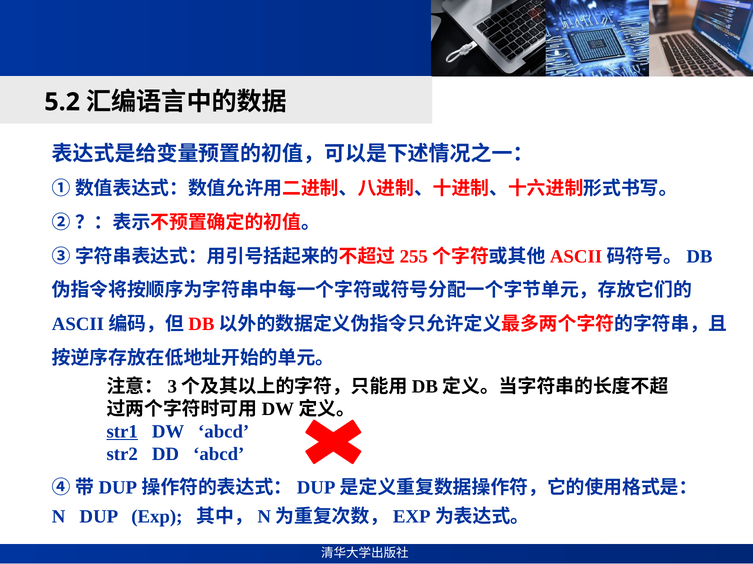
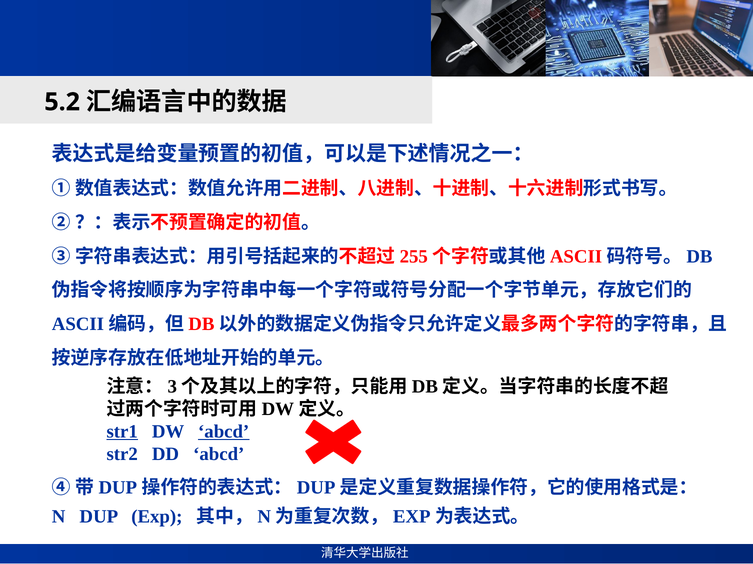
abcd underline: none -> present (224, 432)
